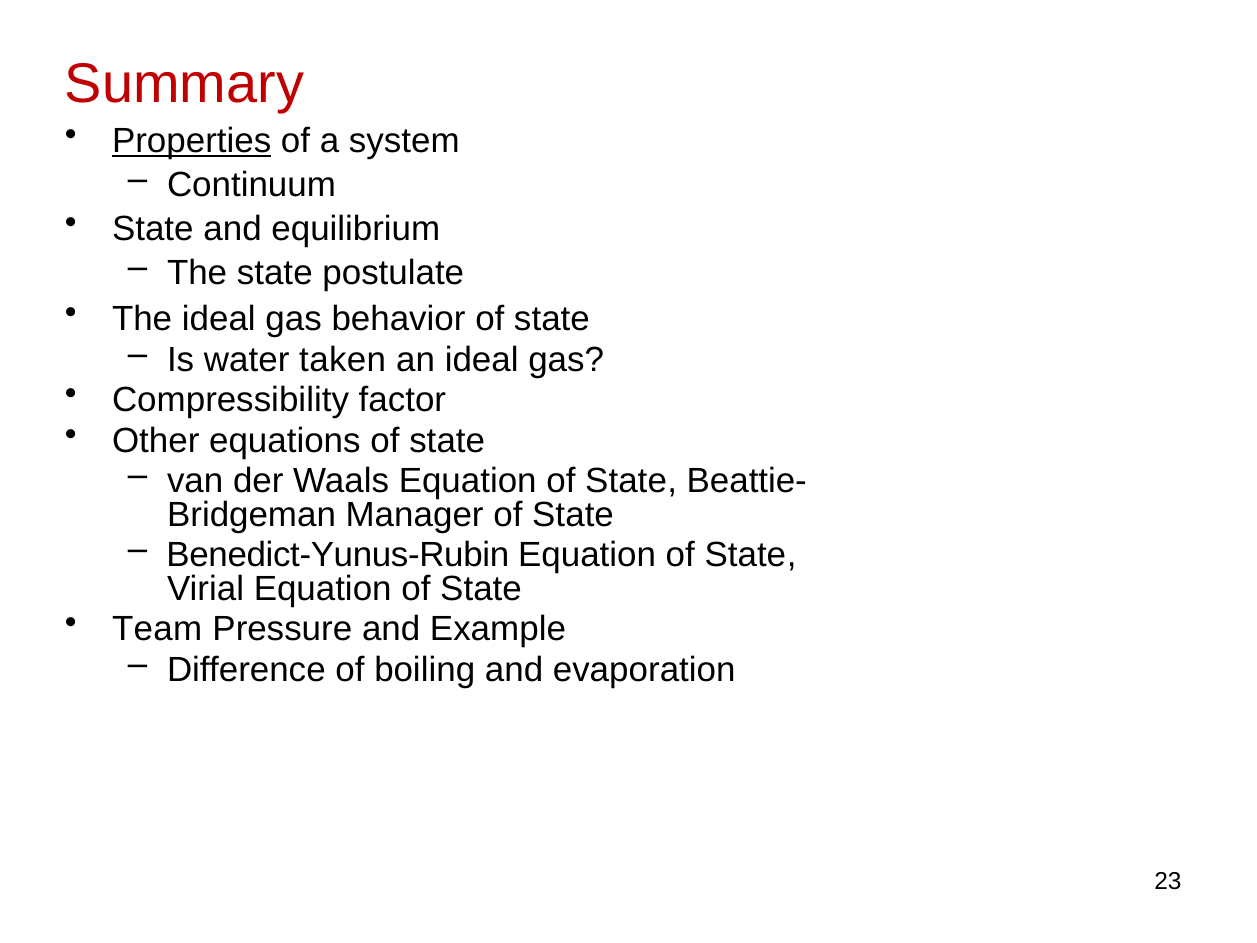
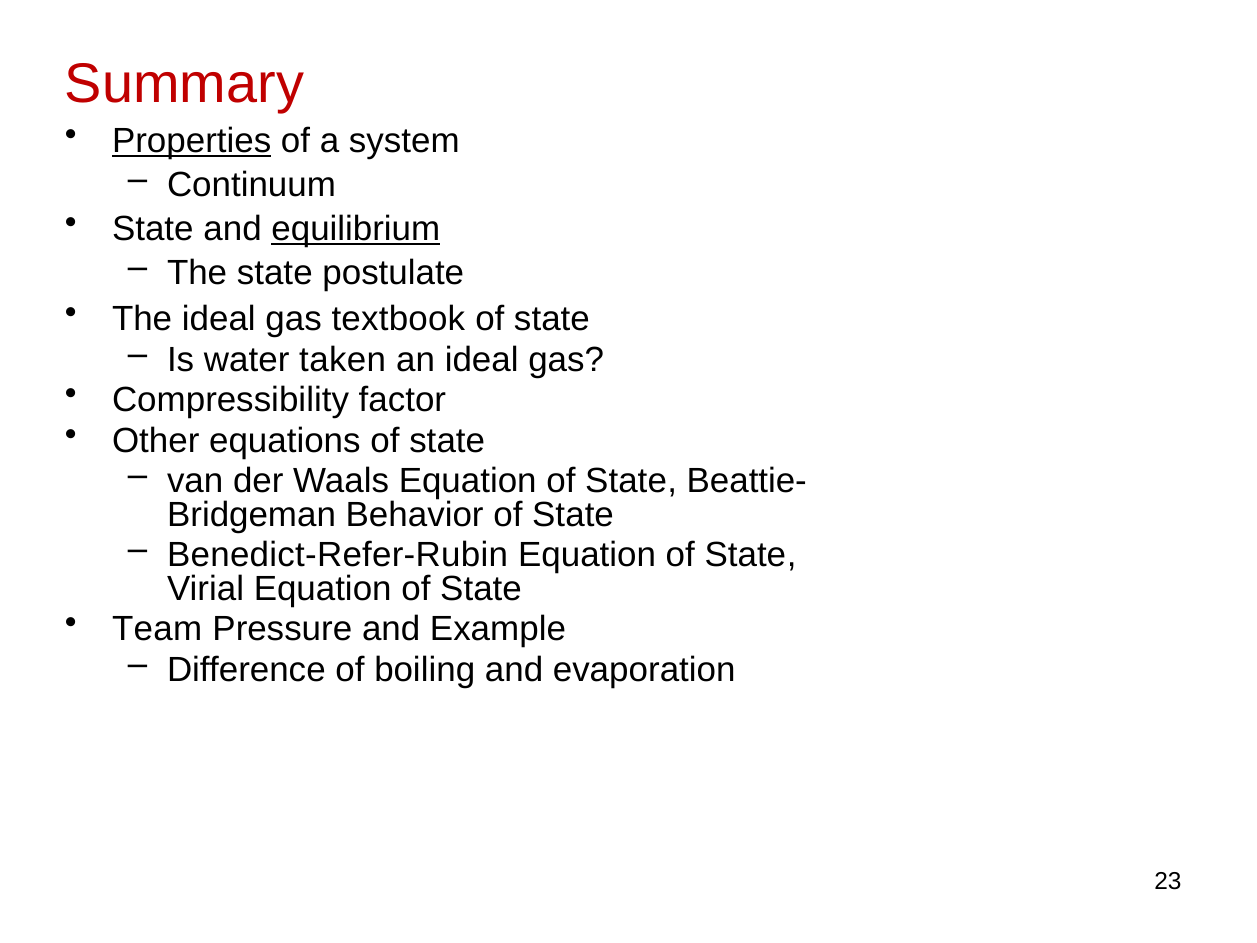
equilibrium underline: none -> present (356, 229)
behavior: behavior -> textbook (398, 319)
Manager: Manager -> Behavior (415, 515)
Benedict-Yunus-Rubin: Benedict-Yunus-Rubin -> Benedict-Refer-Rubin (338, 555)
